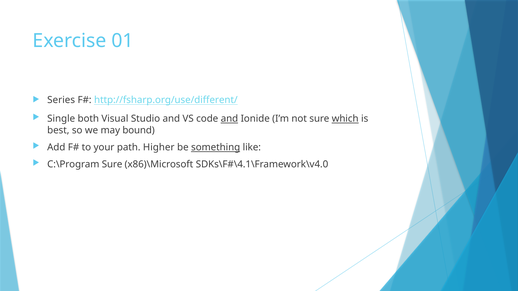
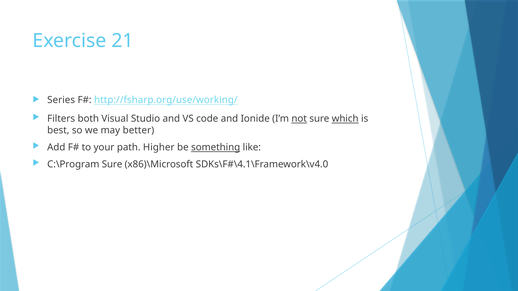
01: 01 -> 21 (123, 41)
http://fsharp.org/use/different/: http://fsharp.org/use/different/ -> http://fsharp.org/use/working/ (166, 100)
Single: Single -> Filters (61, 119)
and underline: present -> none (229, 119)
not underline: none -> present (299, 119)
bound: bound -> better (138, 131)
